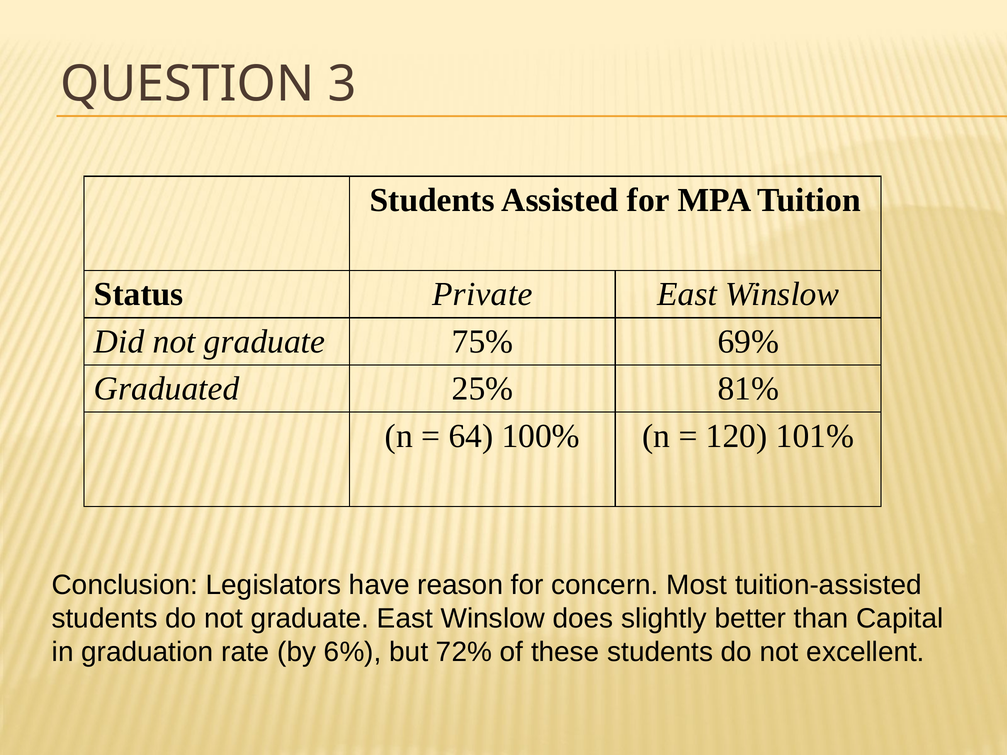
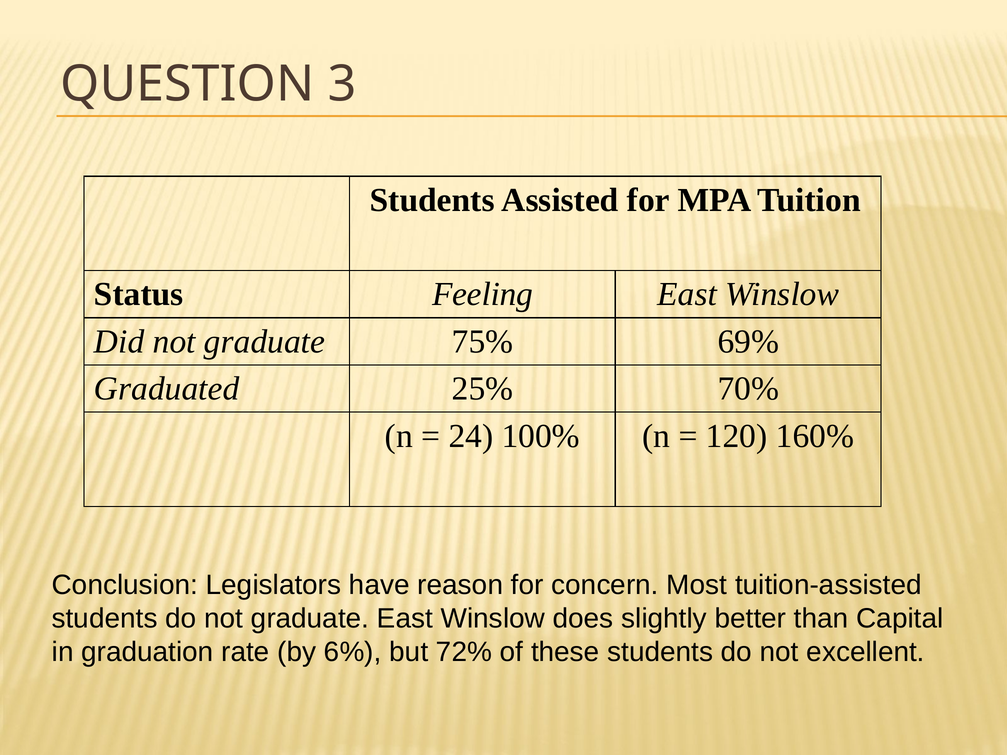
Private: Private -> Feeling (483, 294)
81%: 81% -> 70% (748, 389)
64: 64 -> 24 (471, 436)
101%: 101% -> 160% (815, 436)
